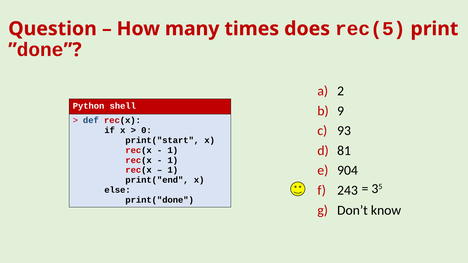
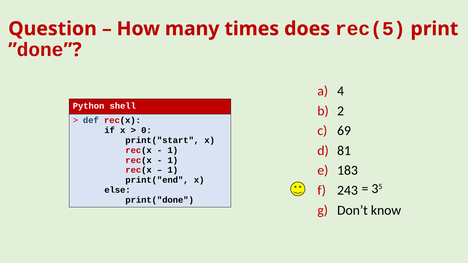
2: 2 -> 4 (341, 91)
9: 9 -> 2 (341, 111)
93: 93 -> 69 (344, 131)
904: 904 -> 183 (348, 171)
